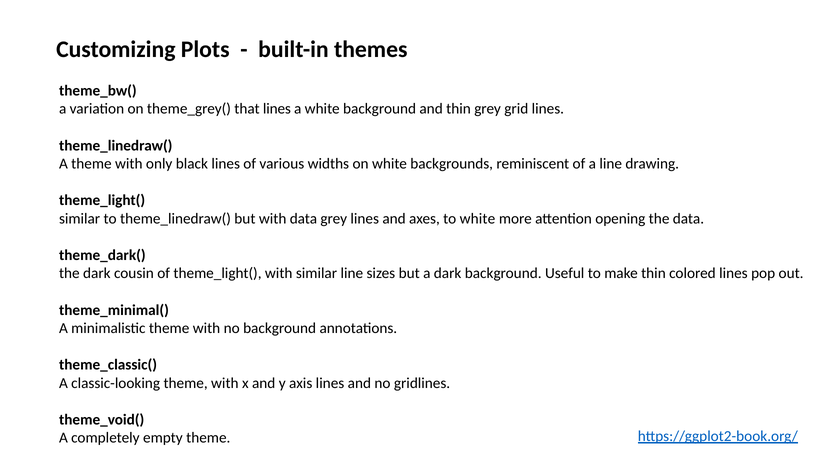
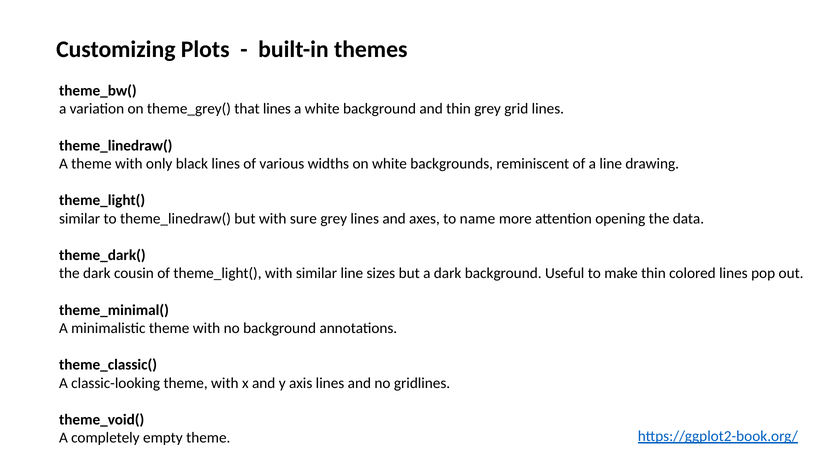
with data: data -> sure (303, 219)
to white: white -> name (477, 219)
